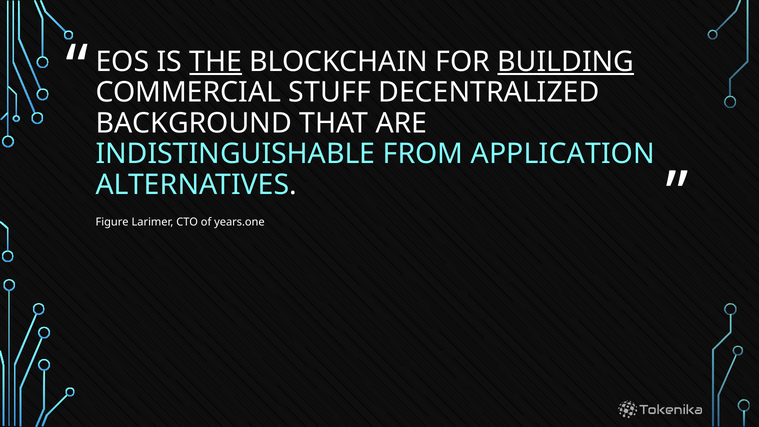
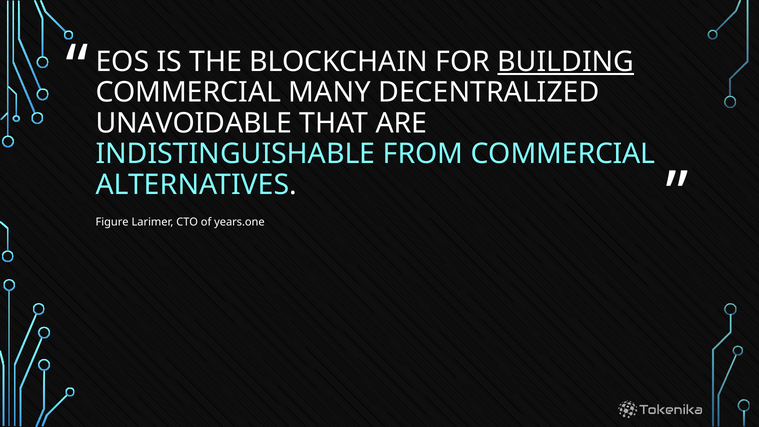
THE underline: present -> none (216, 62)
STUFF: STUFF -> MANY (330, 93)
BACKGROUND: BACKGROUND -> UNAVOIDABLE (194, 123)
FROM APPLICATION: APPLICATION -> COMMERCIAL (563, 154)
